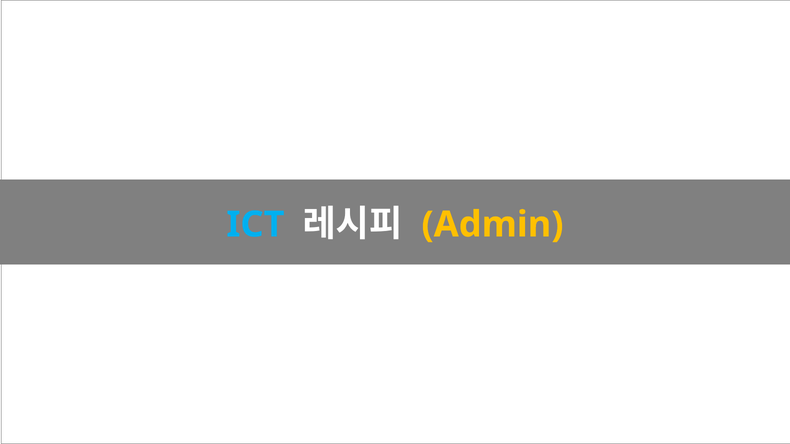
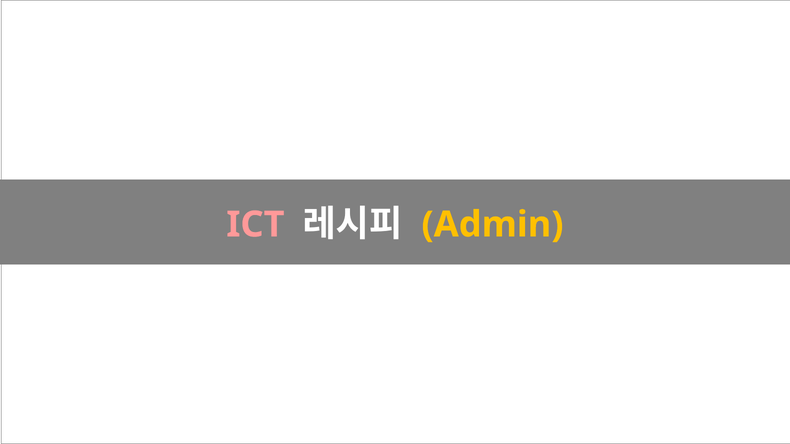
ICT colour: light blue -> pink (255, 225)
